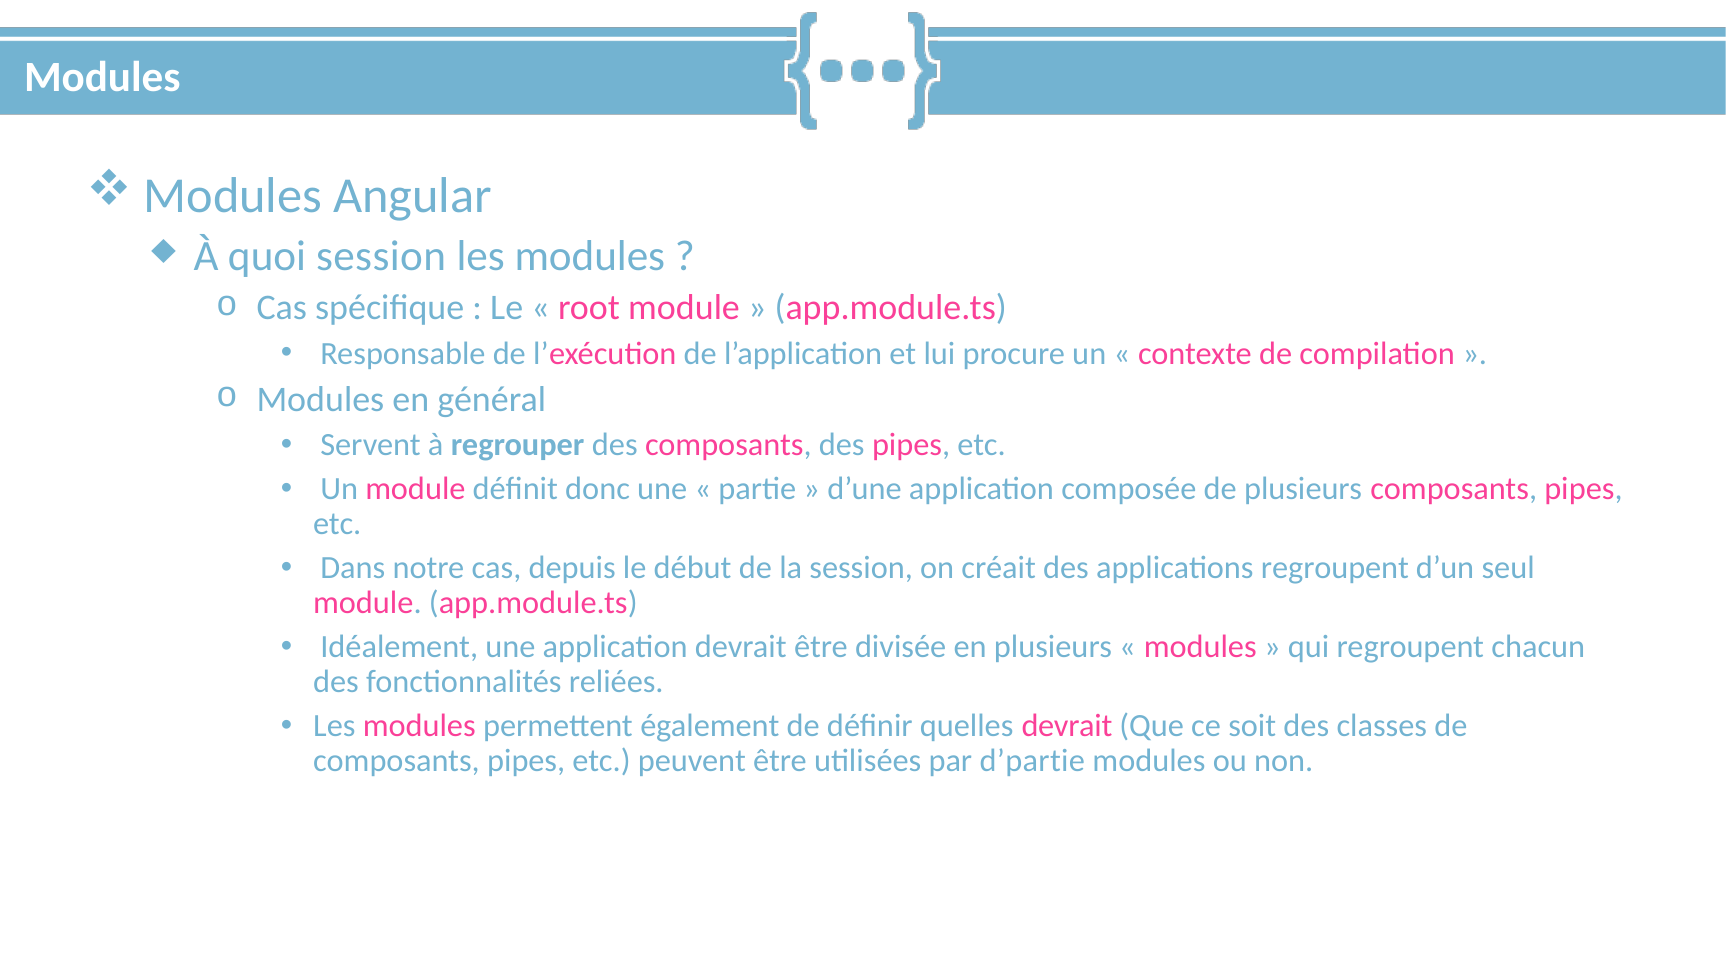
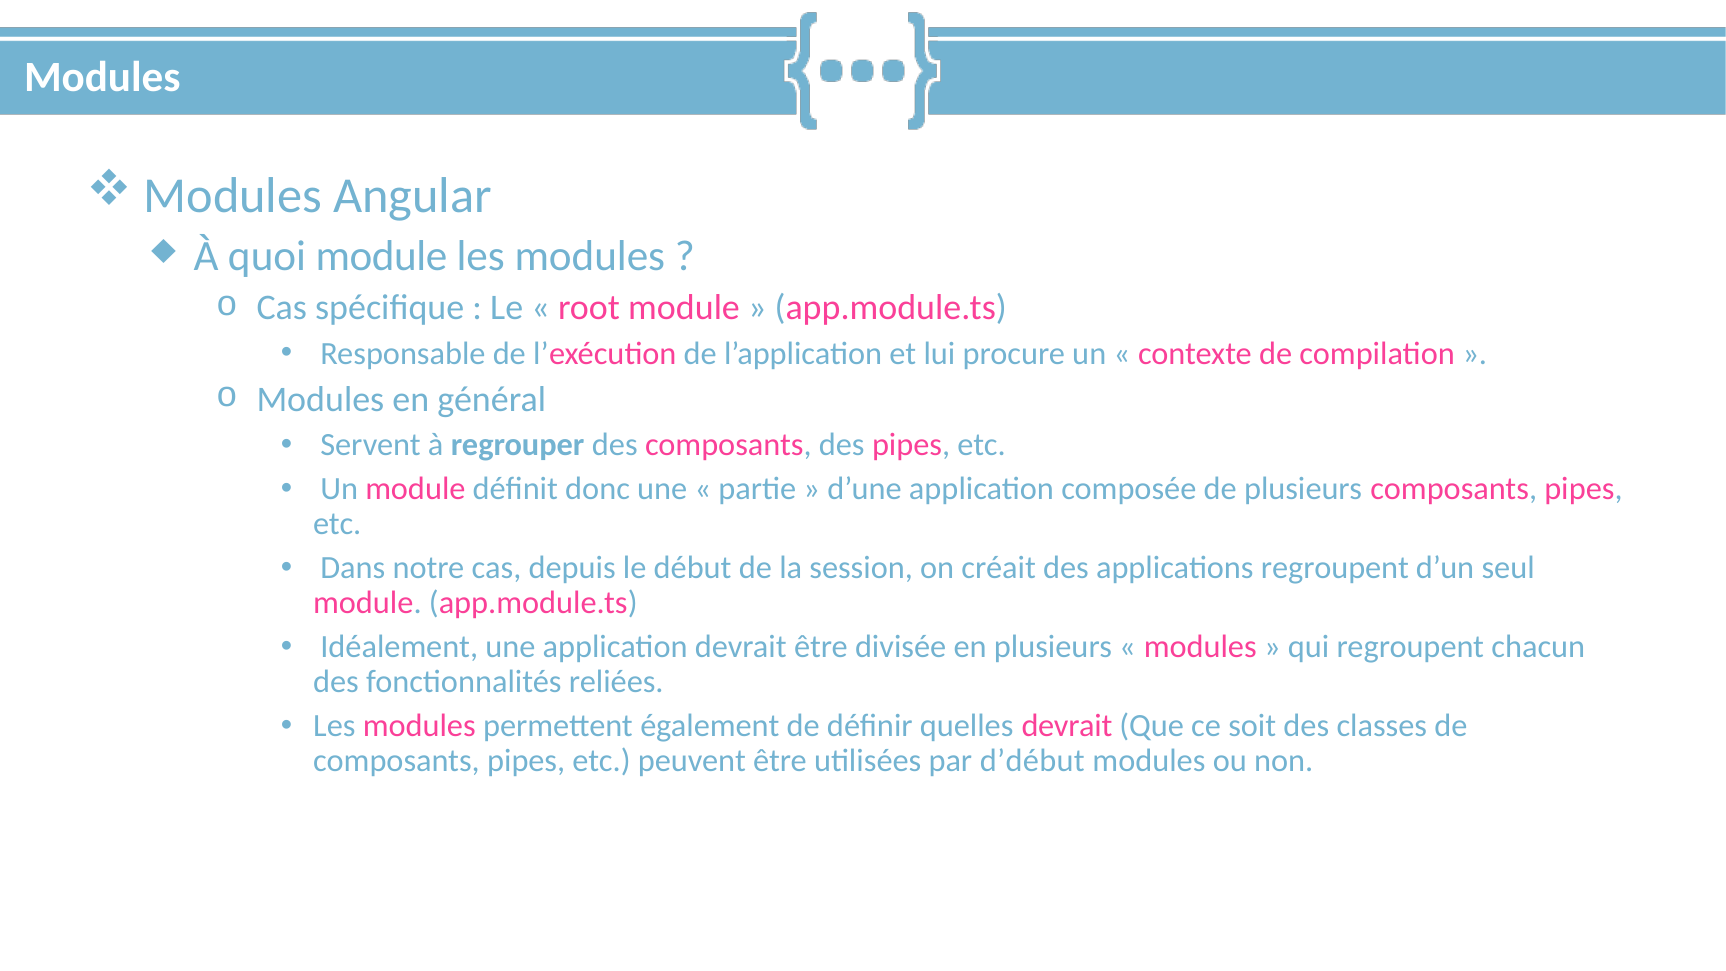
quoi session: session -> module (381, 256)
d’partie: d’partie -> d’début (1032, 761)
